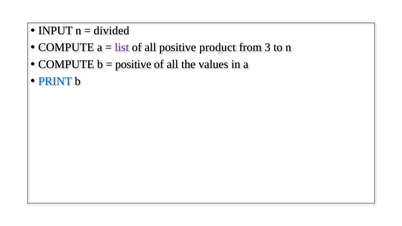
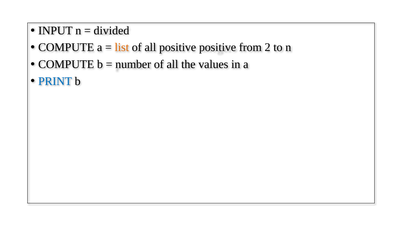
list colour: purple -> orange (122, 47)
positive product: product -> positive (218, 47)
3: 3 -> 2 (268, 47)
positive: positive -> number (133, 64)
